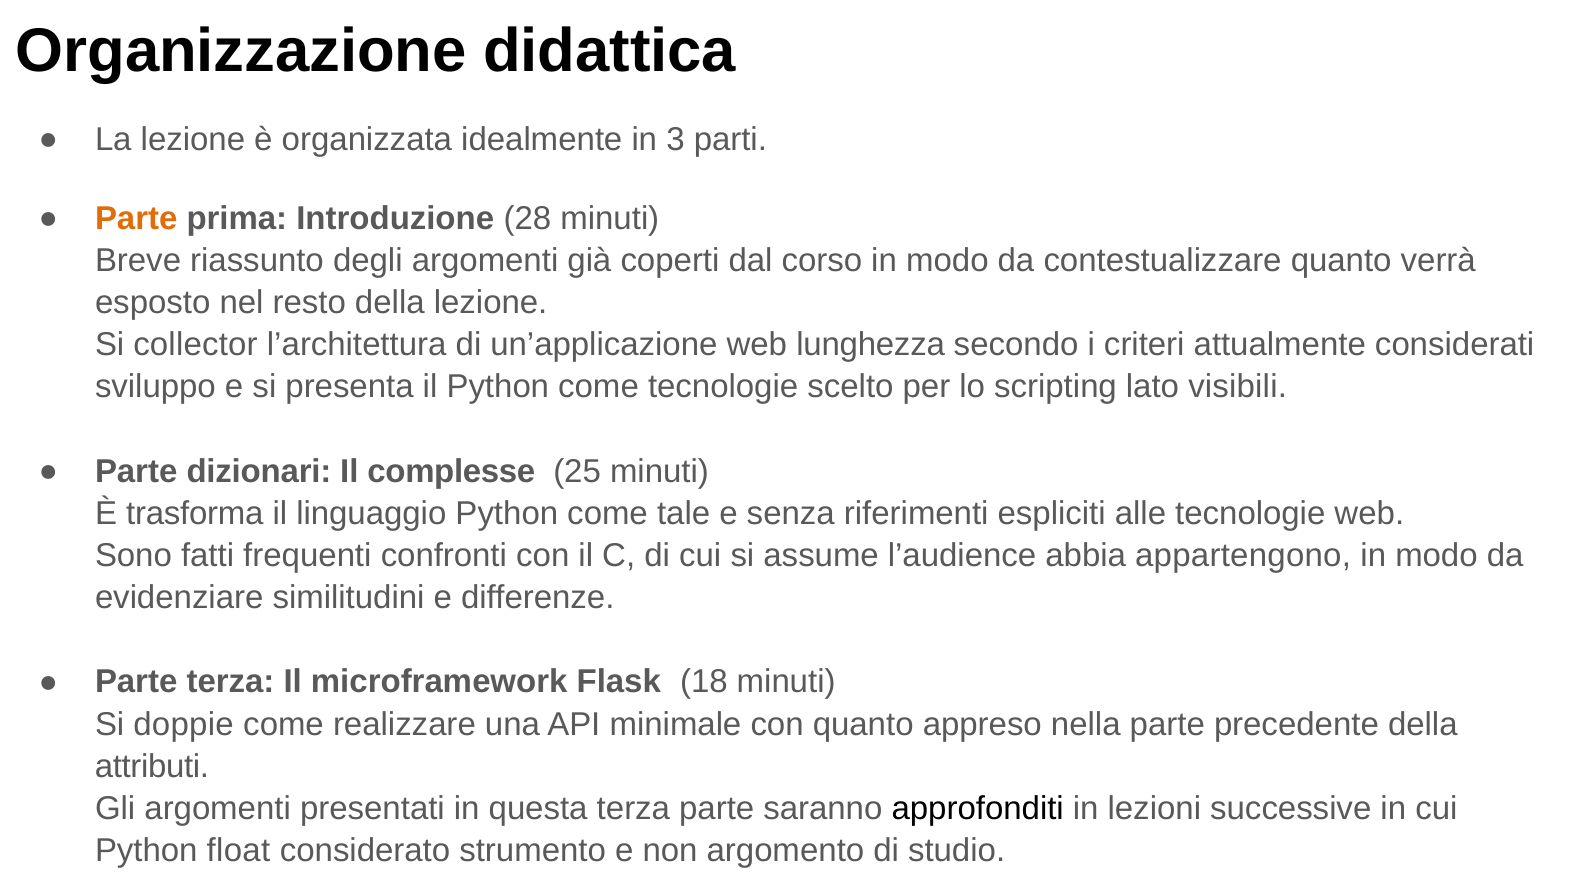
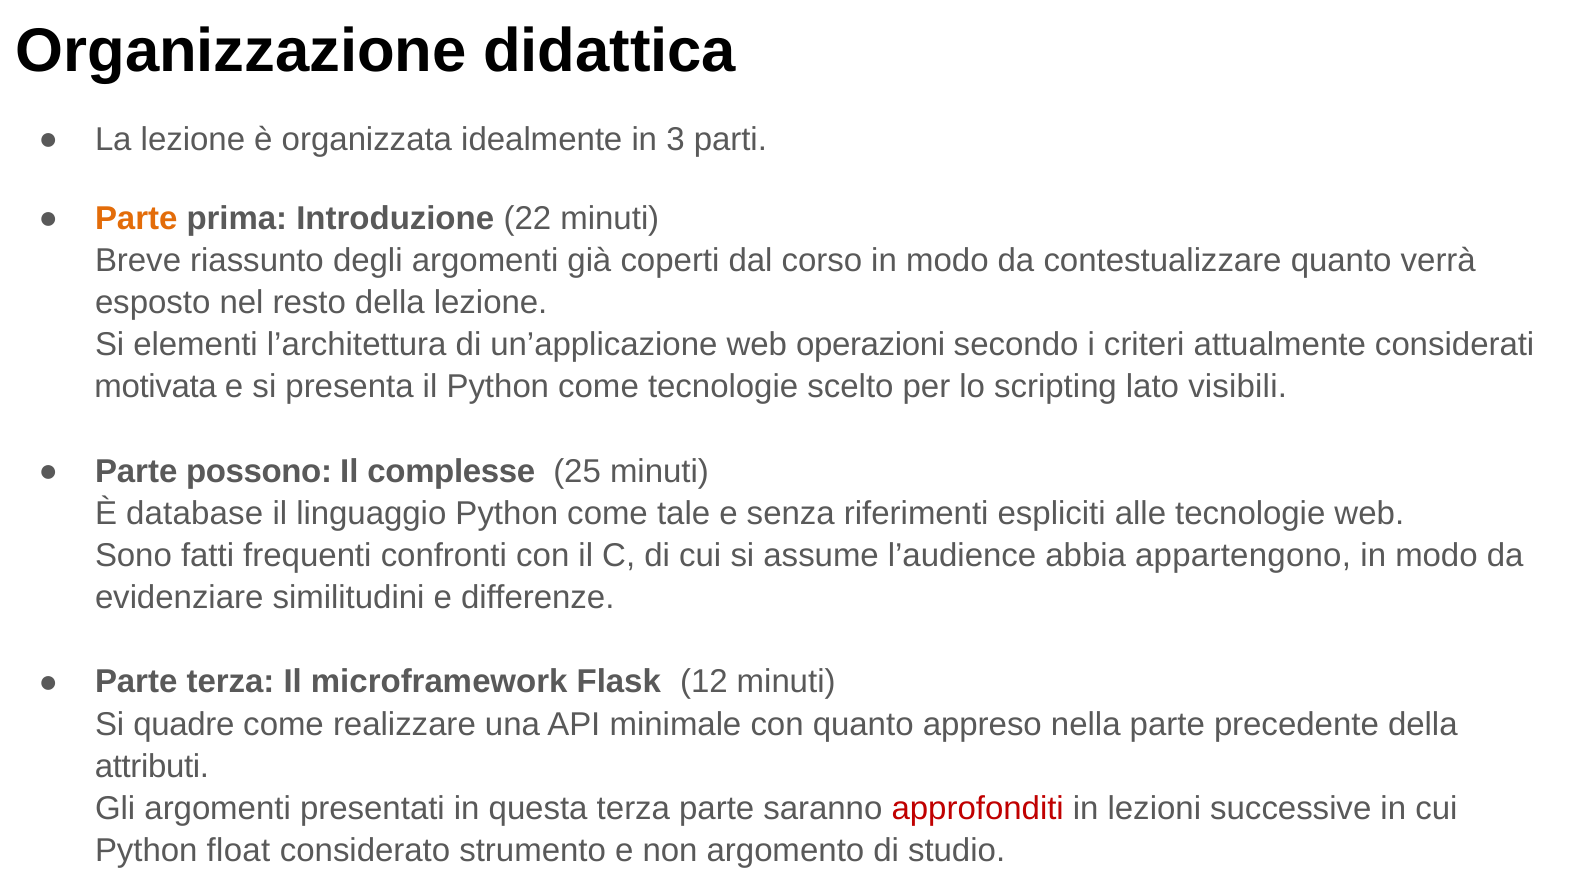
28: 28 -> 22 (528, 218)
collector: collector -> elementi (196, 345)
lunghezza: lunghezza -> operazioni (871, 345)
sviluppo: sviluppo -> motivata (156, 387)
dizionari: dizionari -> possono (259, 471)
trasforma: trasforma -> database (195, 513)
18: 18 -> 12 (704, 682)
doppie: doppie -> quadre (184, 724)
approfonditi colour: black -> red (978, 808)
